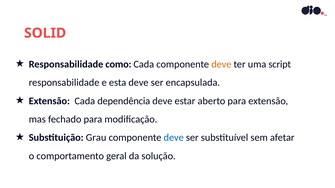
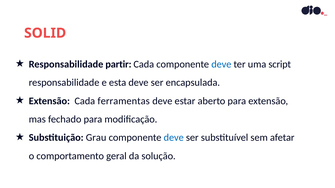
como: como -> partir (118, 64)
deve colour: orange -> blue (221, 64)
dependência: dependência -> ferramentas (124, 101)
